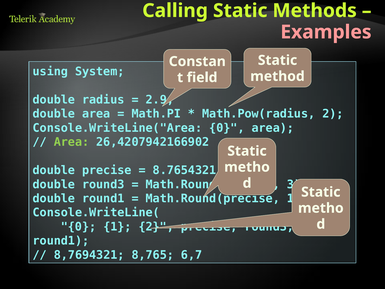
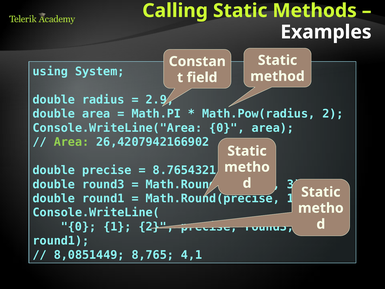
Examples colour: pink -> white (326, 32)
8,7694321: 8,7694321 -> 8,0851449 (89, 255)
6,7: 6,7 -> 4,1 (192, 255)
